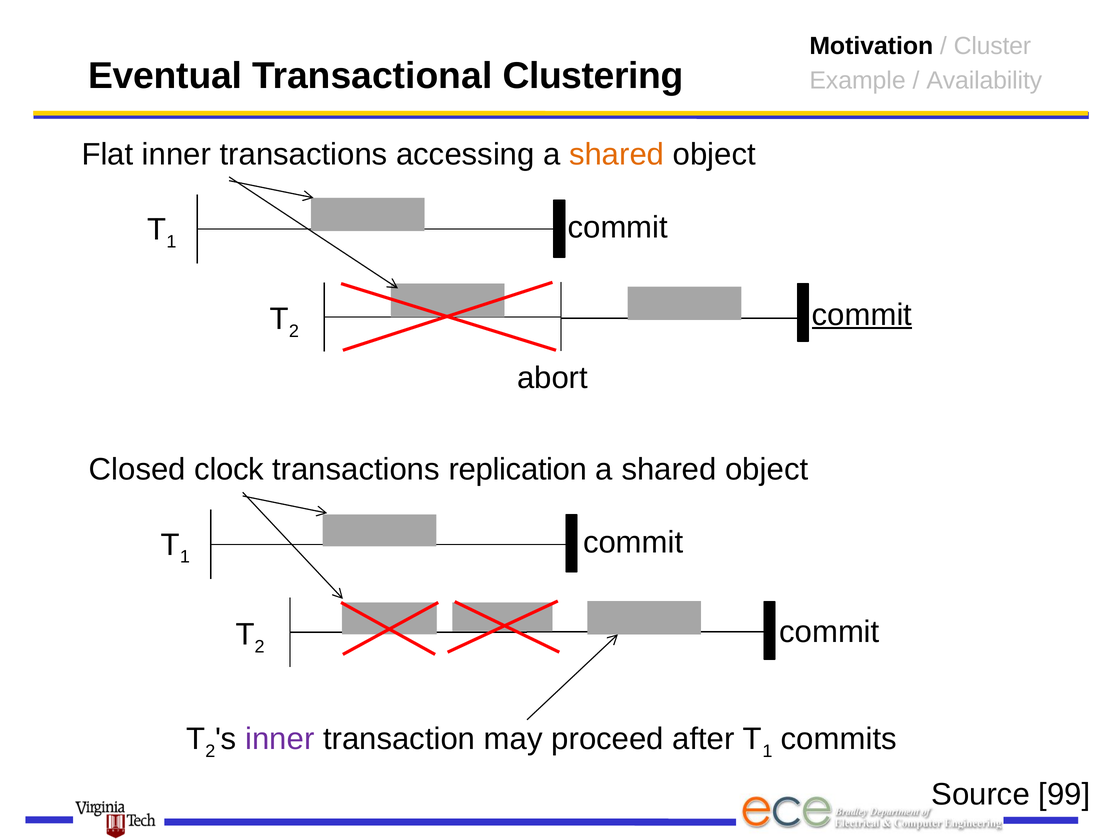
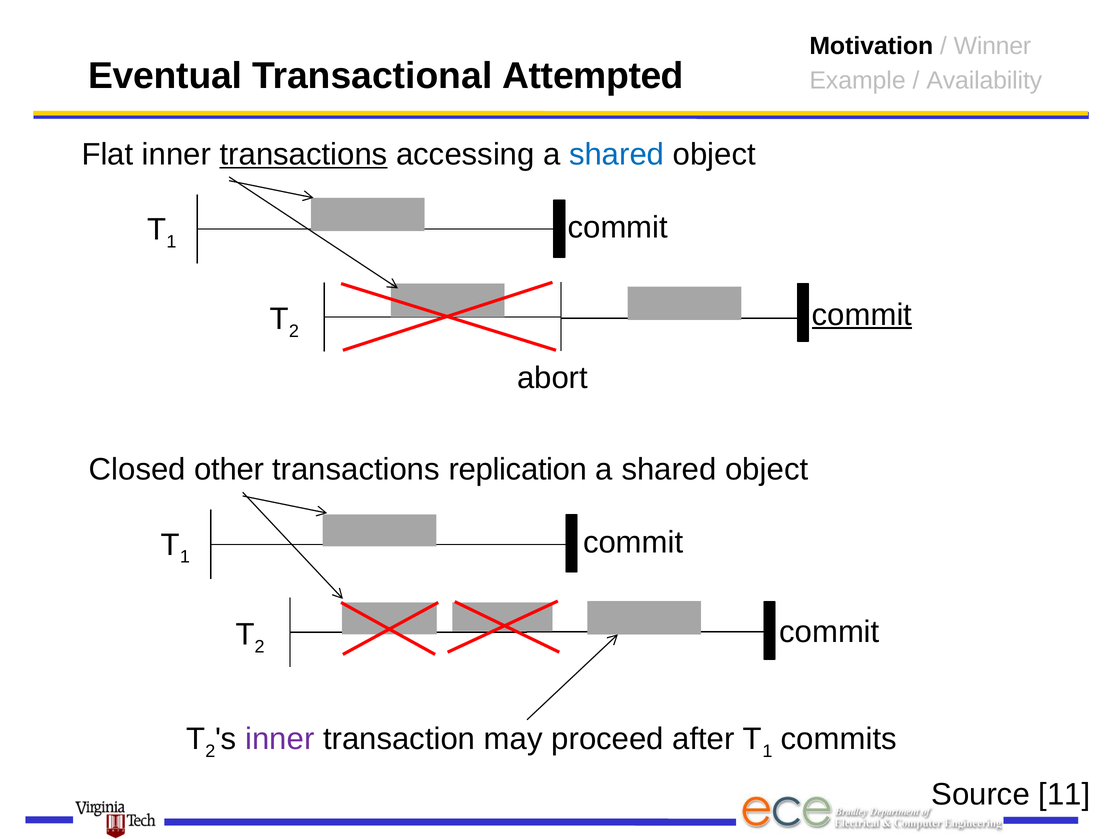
Cluster: Cluster -> Winner (992, 46)
Clustering: Clustering -> Attempted (593, 76)
transactions underline: none -> present (304, 154)
shared colour: orange -> blue (617, 154)
clock: clock -> other (229, 470)
99: 99 -> 11 (1064, 794)
